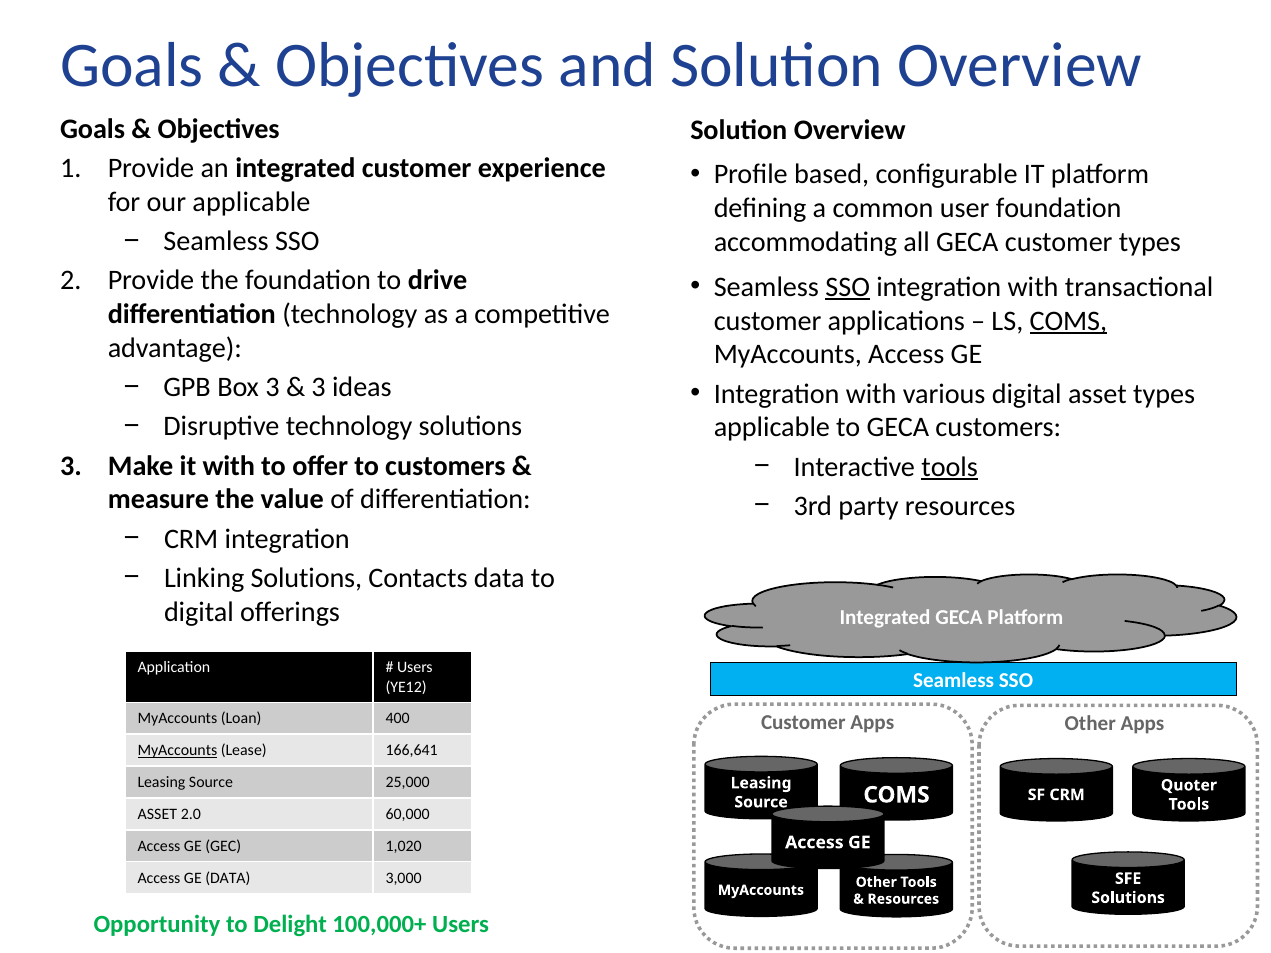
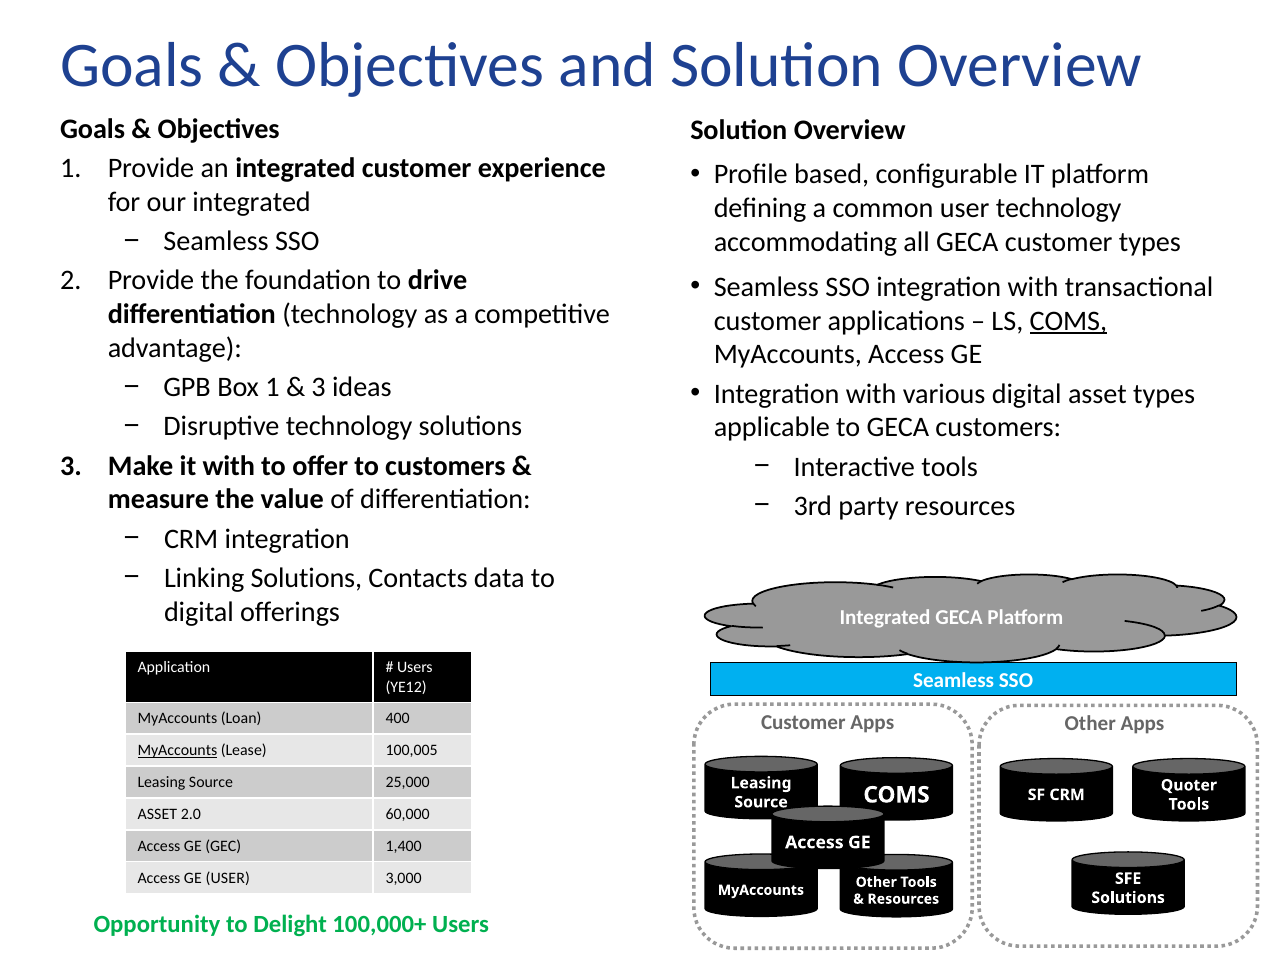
our applicable: applicable -> integrated (252, 202)
user foundation: foundation -> technology (1059, 209)
SSO underline: present -> none (848, 287)
Box 3: 3 -> 1 (272, 388)
tools underline: present -> none (950, 467)
166,641: 166,641 -> 100,005 (412, 751)
1,020: 1,020 -> 1,400 (404, 846)
GE DATA: DATA -> USER (228, 878)
